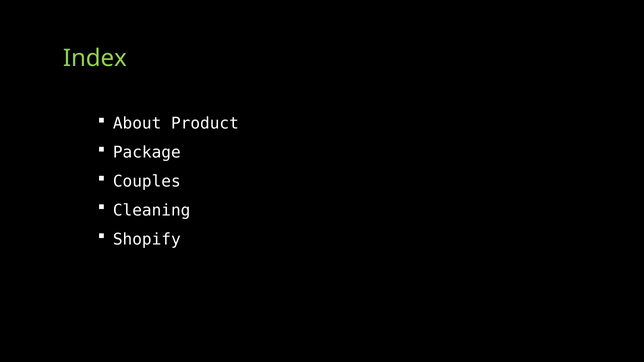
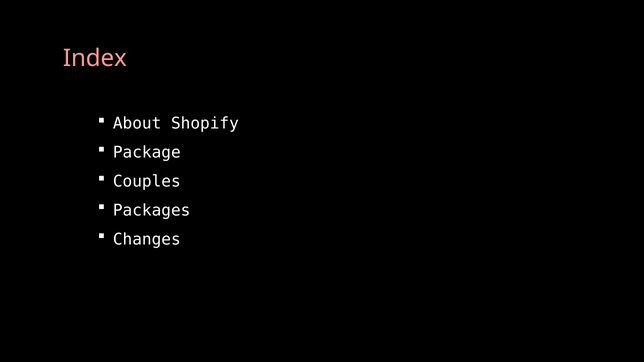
Index colour: light green -> pink (95, 58)
Product: Product -> Shopify (205, 123)
Cleaning: Cleaning -> Packages (152, 210)
Shopify: Shopify -> Changes (147, 239)
